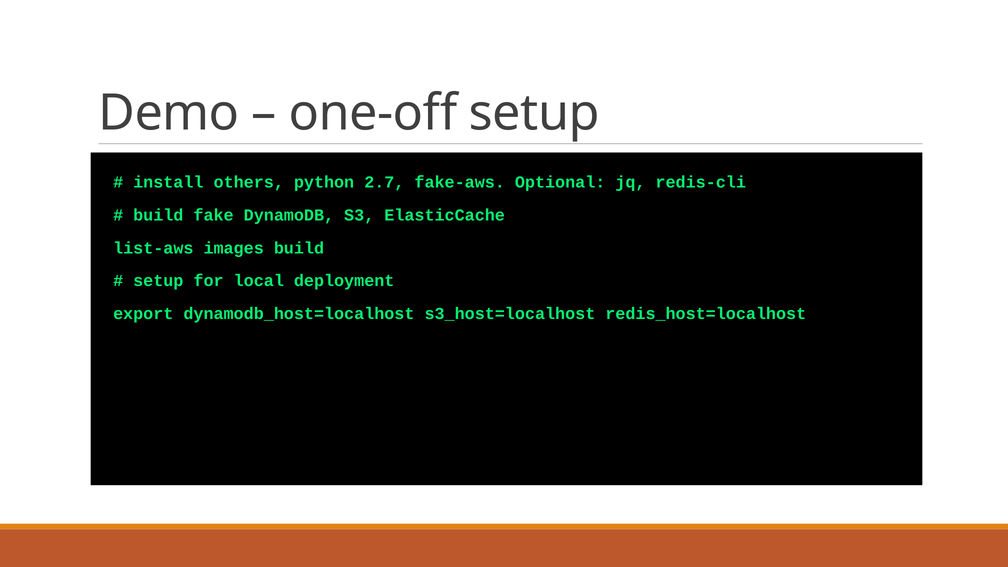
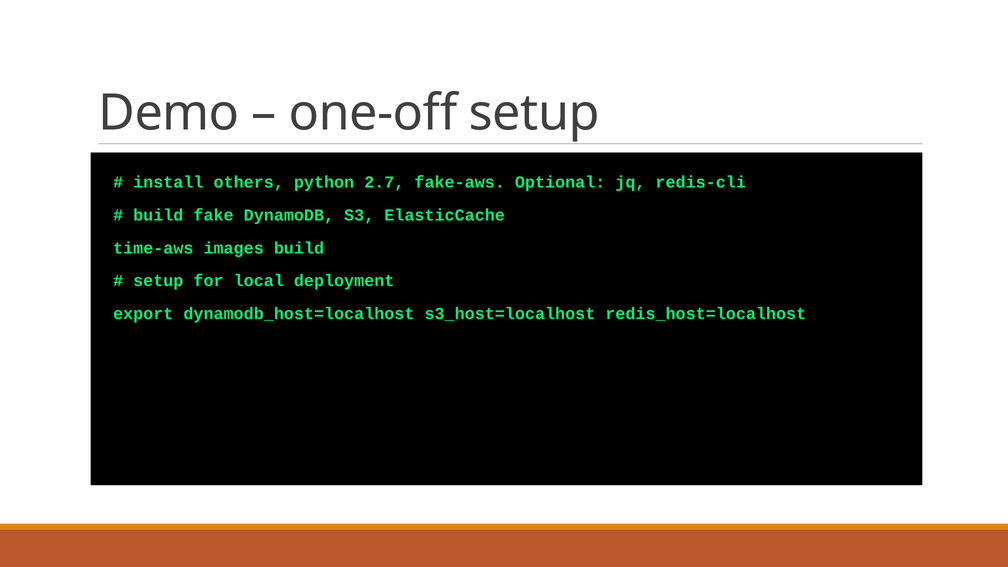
list-aws: list-aws -> time-aws (153, 248)
